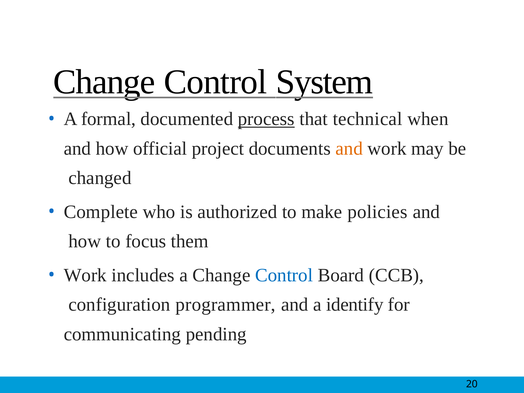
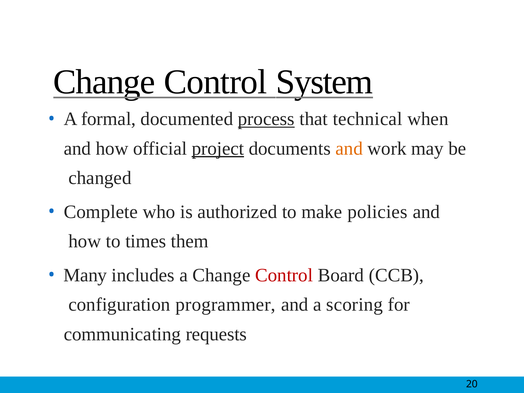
project underline: none -> present (218, 149)
focus: focus -> times (146, 241)
Work: Work -> Many (85, 275)
Control colour: blue -> red (284, 275)
identify: identify -> scoring (355, 305)
pending: pending -> requests (216, 334)
